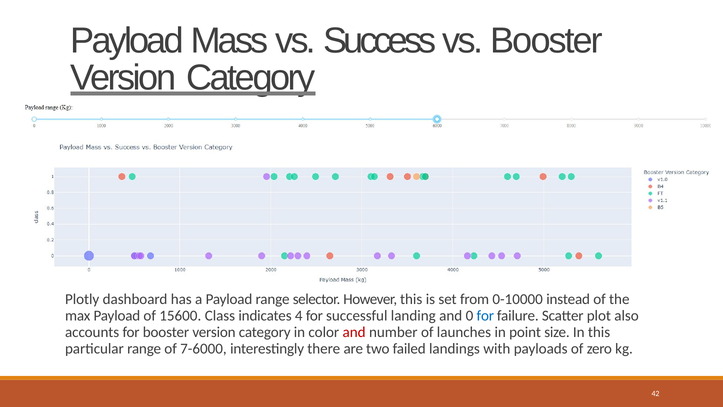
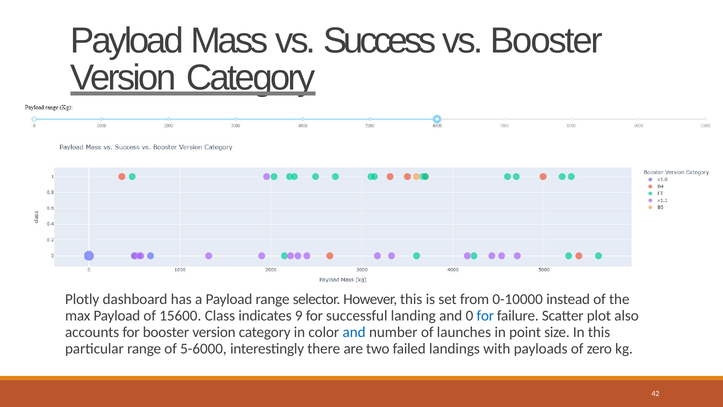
4: 4 -> 9 (299, 316)
and colour: red -> blue (354, 332)
7-6000: 7-6000 -> 5-6000 (203, 349)
